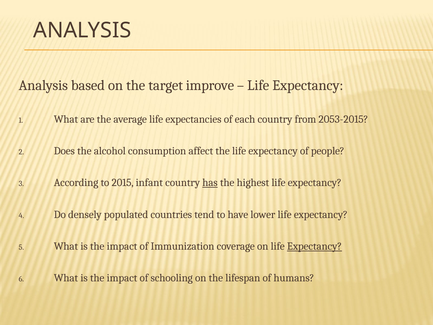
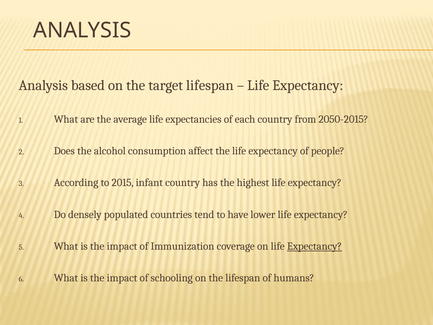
target improve: improve -> lifespan (210, 85)
2053-2015: 2053-2015 -> 2050-2015 (343, 119)
has underline: present -> none (210, 183)
